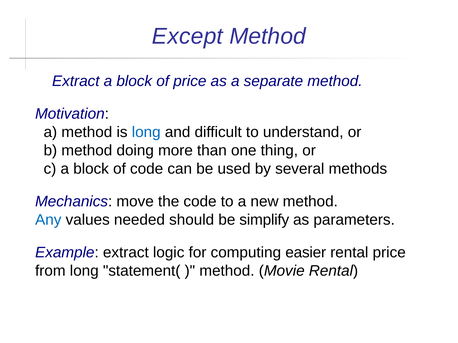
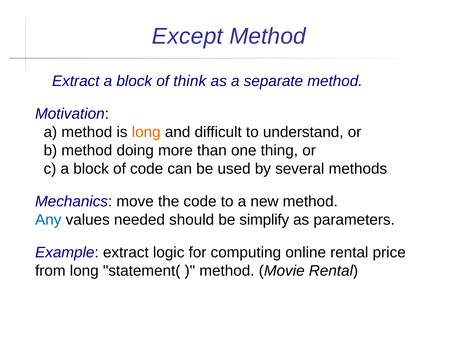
of price: price -> think (190, 81)
long colour: blue -> orange (146, 132)
easier: easier -> online (306, 253)
